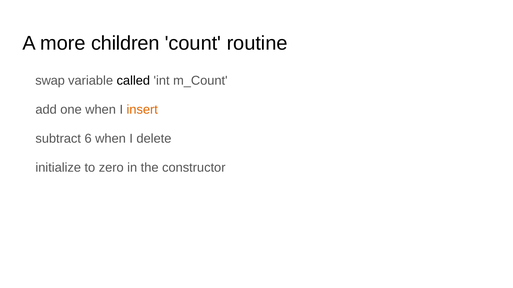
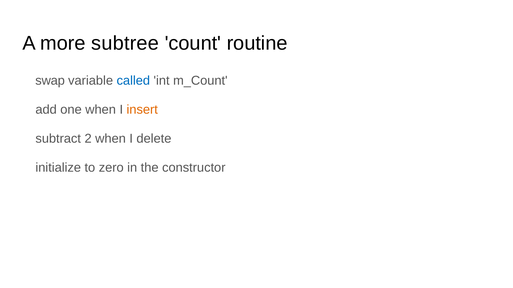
children: children -> subtree (125, 43)
called colour: black -> blue (133, 81)
6: 6 -> 2 (88, 139)
